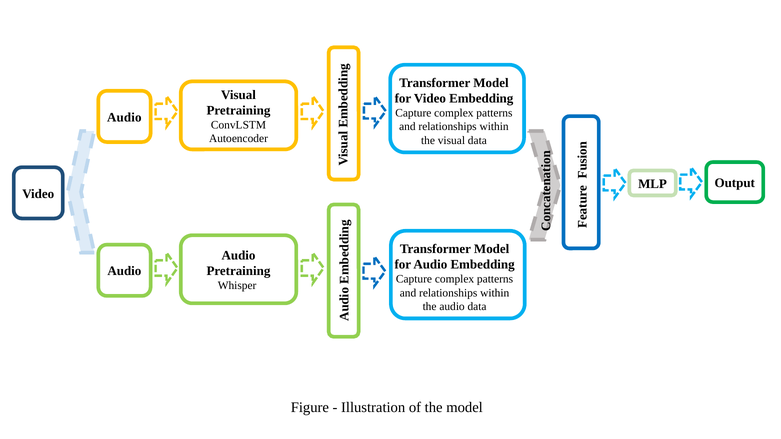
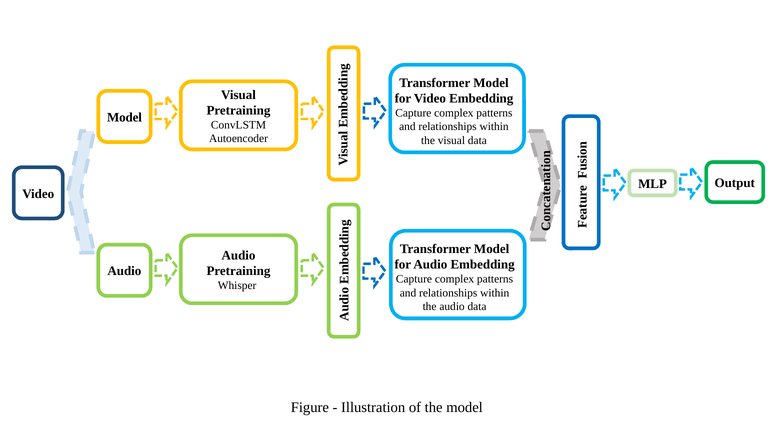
Audio: Audio -> Model (124, 117)
